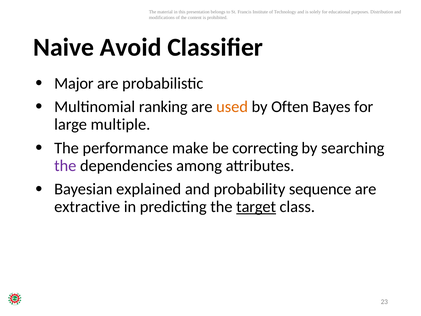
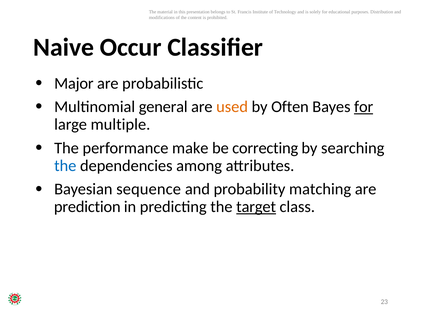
Avoid: Avoid -> Occur (131, 47)
ranking: ranking -> general (163, 107)
for underline: none -> present (364, 107)
the colour: purple -> blue (65, 166)
explained: explained -> sequence (149, 189)
sequence: sequence -> matching (320, 189)
extractive: extractive -> prediction (87, 207)
